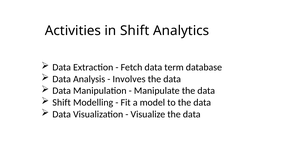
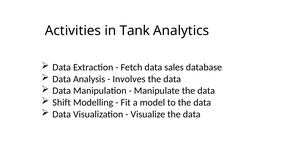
in Shift: Shift -> Tank (135, 31)
term: term -> sales (174, 67)
